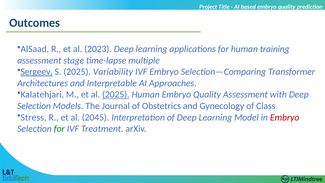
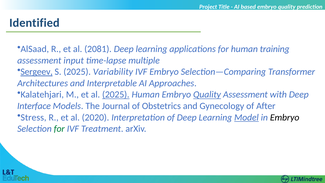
Outcomes: Outcomes -> Identified (34, 23)
2023: 2023 -> 2081 (98, 49)
stage: stage -> input (74, 60)
Quality underline: none -> present (207, 94)
Selection: Selection -> Interface (34, 106)
Class: Class -> After (266, 106)
2045: 2045 -> 2020 (96, 117)
Model underline: none -> present (246, 117)
Embryo colour: red -> black (285, 117)
